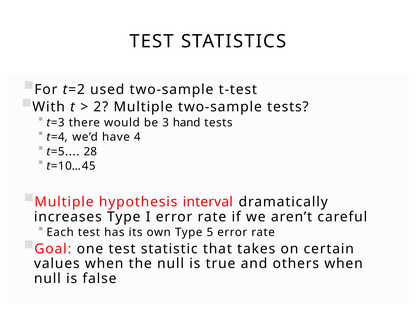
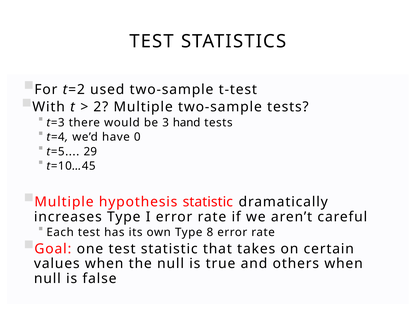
4: 4 -> 0 (137, 137)
28: 28 -> 29 (90, 152)
hypothesis interval: interval -> statistic (208, 202)
5: 5 -> 8 (210, 232)
